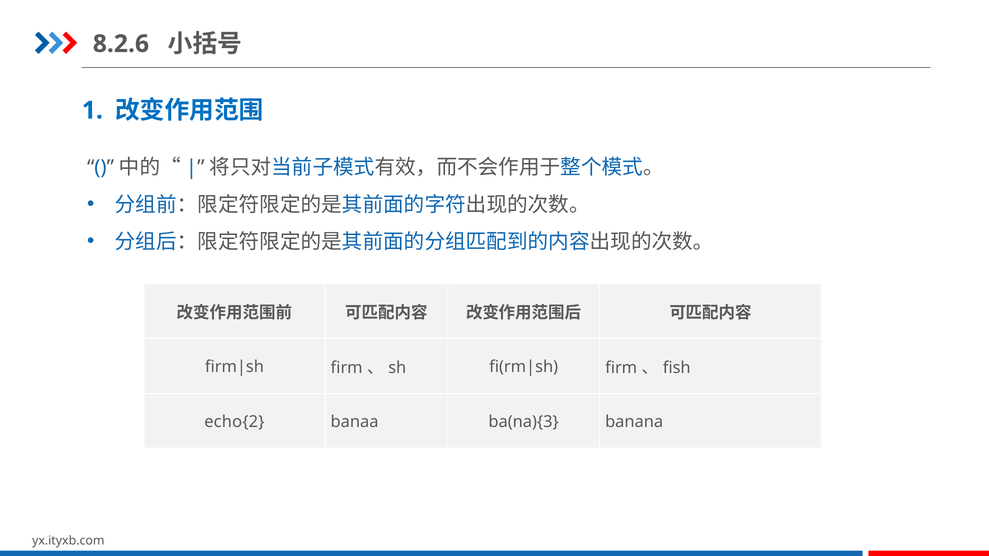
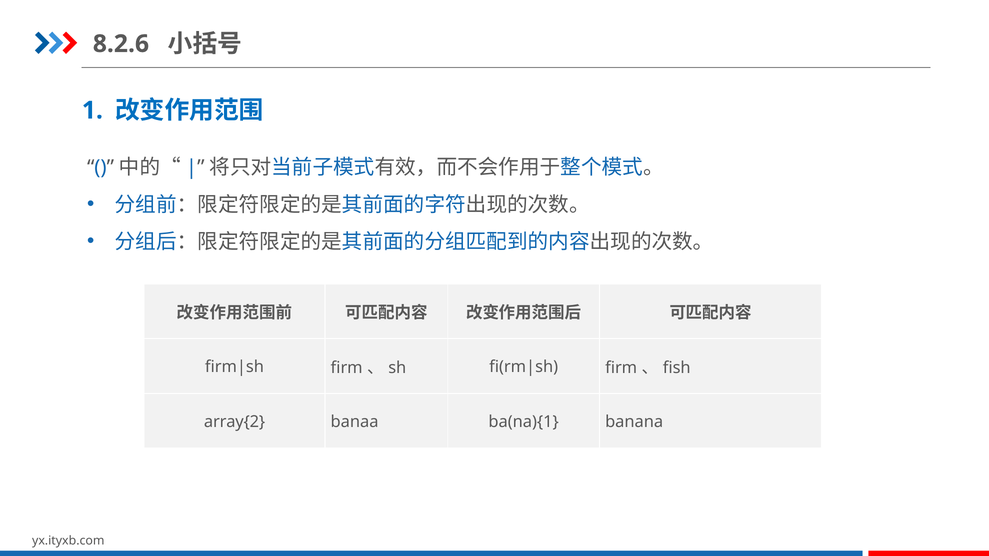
echo{2: echo{2 -> array{2 (235, 422)
ba(na){3: ba(na){3 -> ba(na){1 (524, 422)
